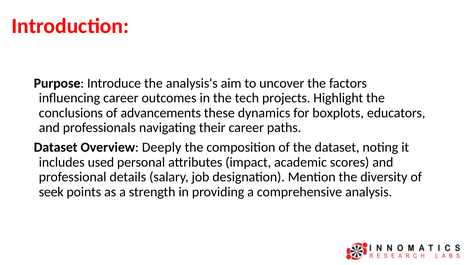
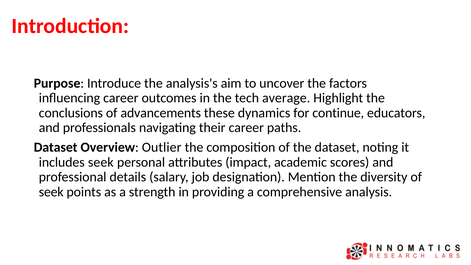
projects: projects -> average (286, 98)
boxplots: boxplots -> continue (338, 113)
Deeply: Deeply -> Outlier (162, 147)
includes used: used -> seek (101, 162)
